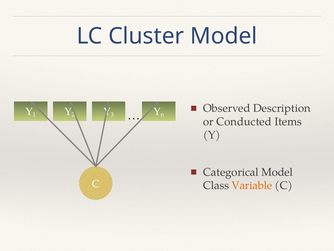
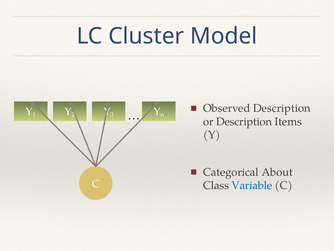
Conducted: Conducted -> Description (244, 121)
Model: Model -> About (277, 172)
Variable colour: orange -> blue (252, 185)
